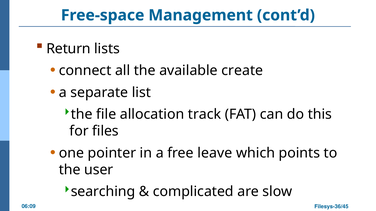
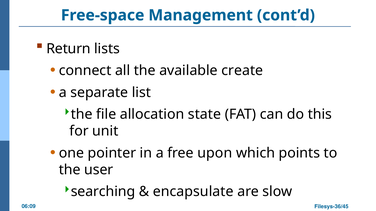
track: track -> state (204, 114)
files: files -> unit (105, 131)
leave: leave -> upon (215, 153)
complicated: complicated -> encapsulate (193, 192)
